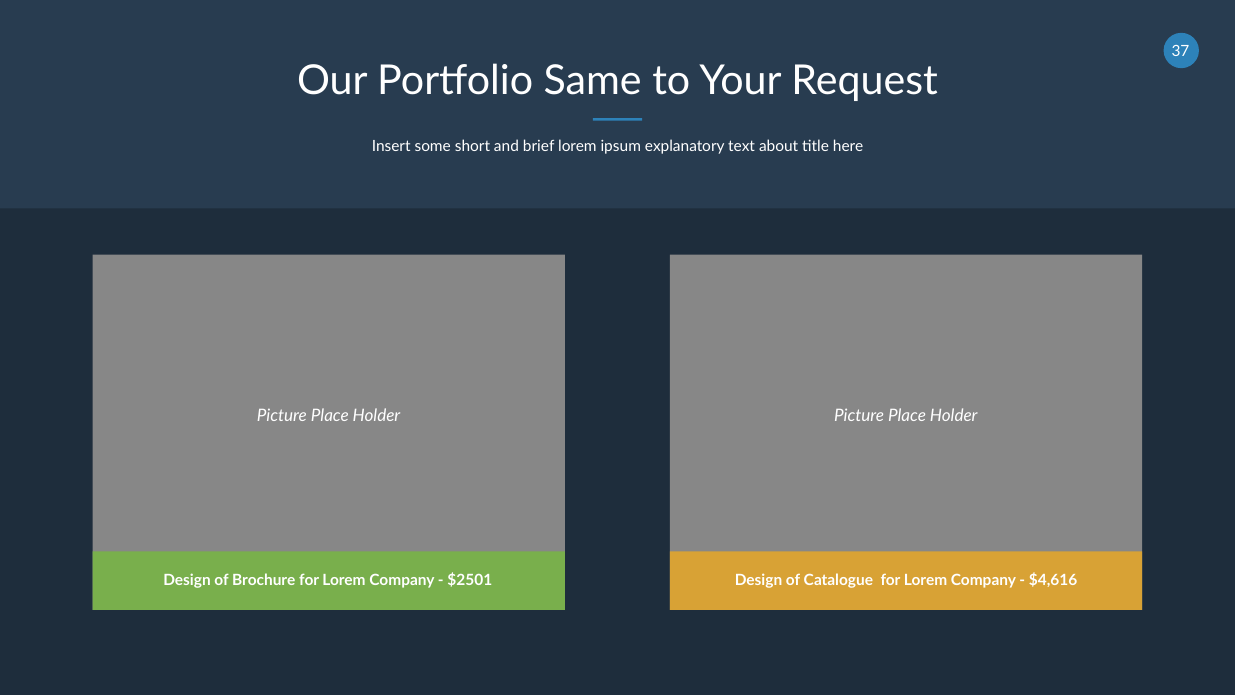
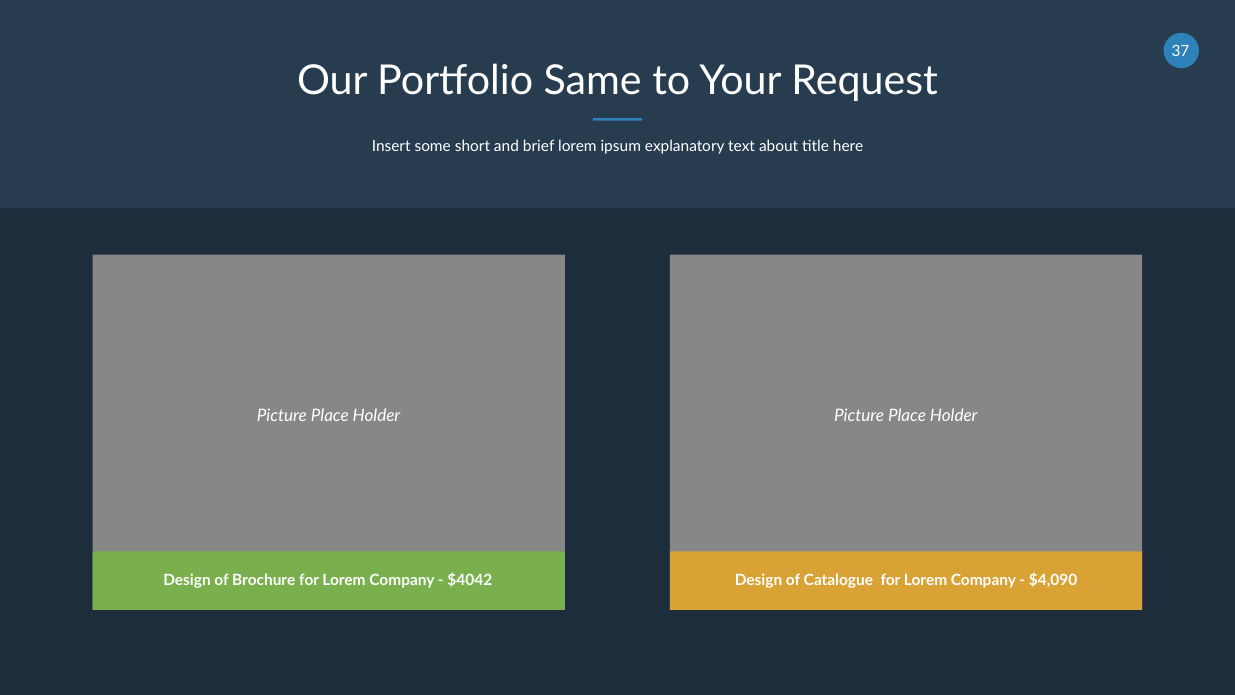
$2501: $2501 -> $4042 (470, 581)
$4,616: $4,616 -> $4,090 (1053, 581)
